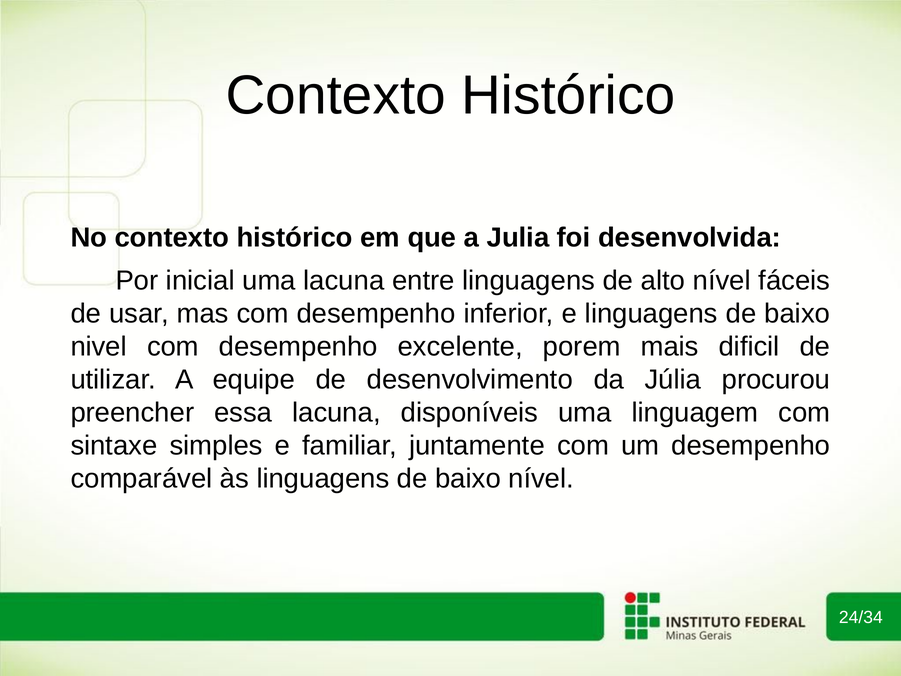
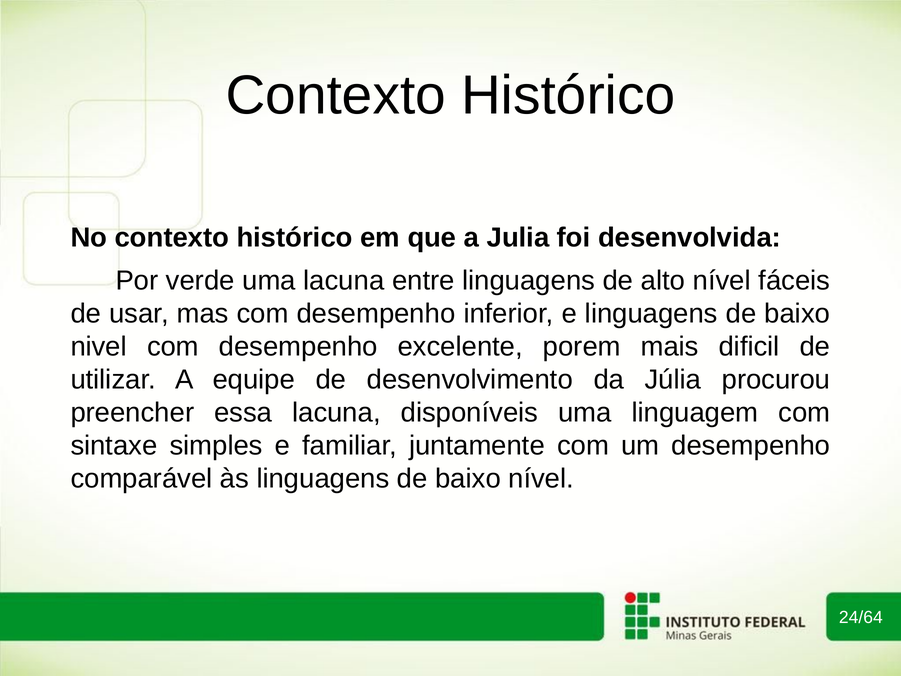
inicial: inicial -> verde (200, 280)
24/34: 24/34 -> 24/64 (861, 617)
